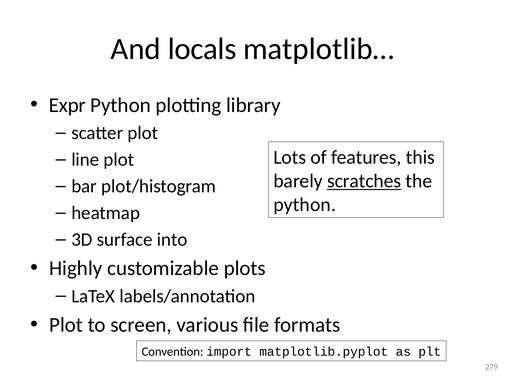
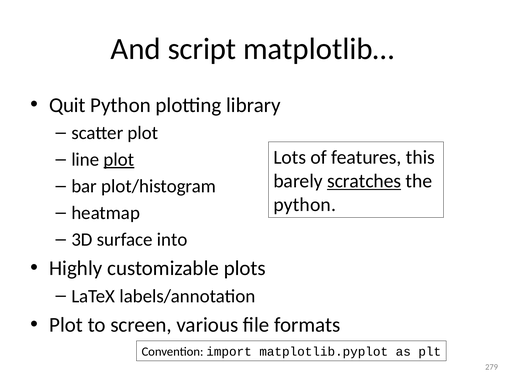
locals: locals -> script (202, 49)
Expr: Expr -> Quit (67, 105)
plot underline: none -> present (119, 159)
